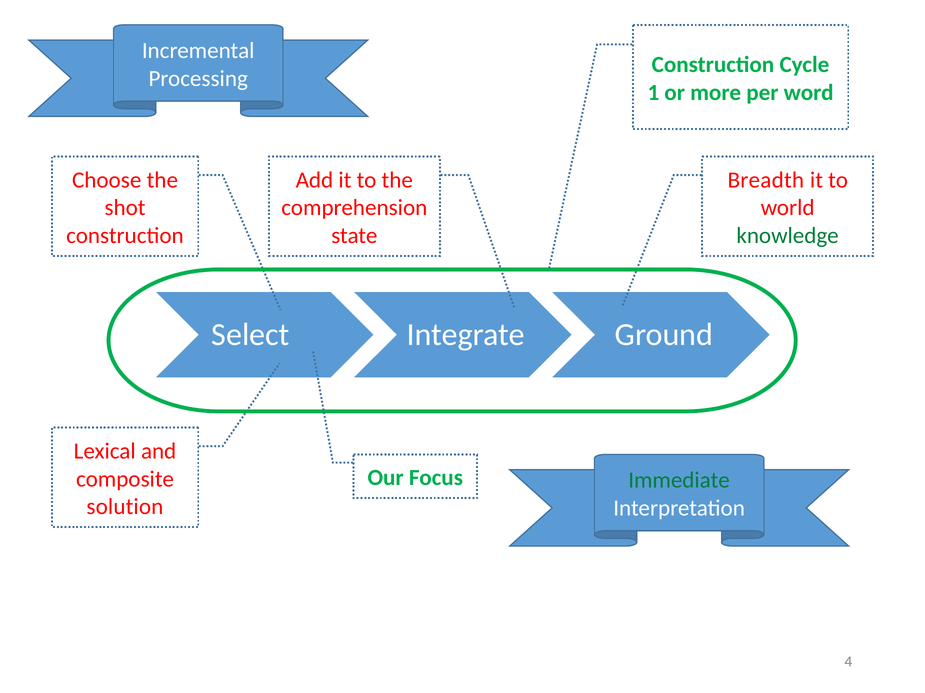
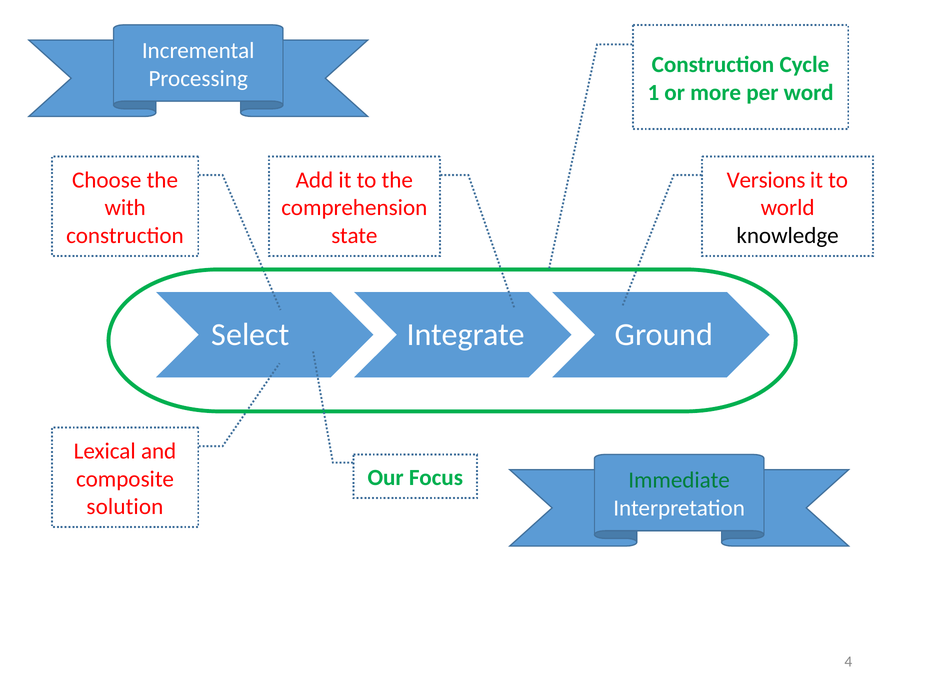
Breadth: Breadth -> Versions (766, 180)
shot: shot -> with (125, 208)
knowledge colour: green -> black (788, 236)
